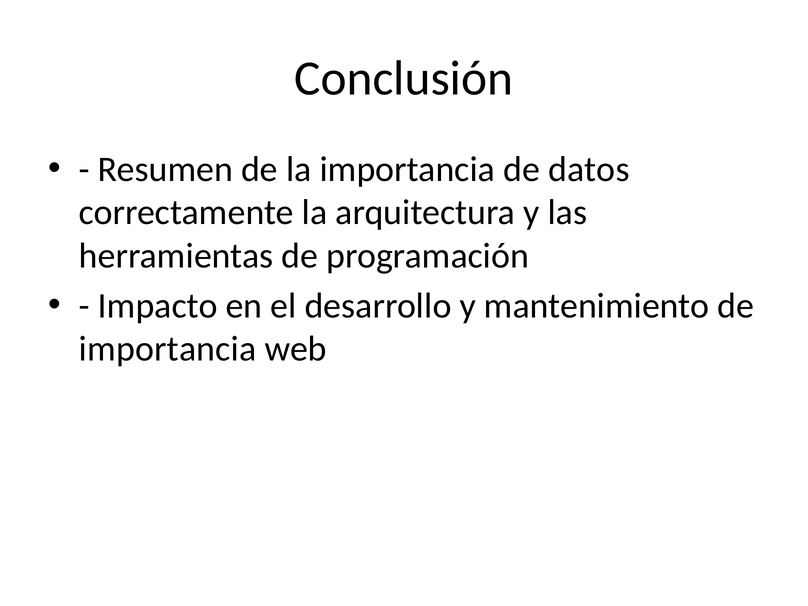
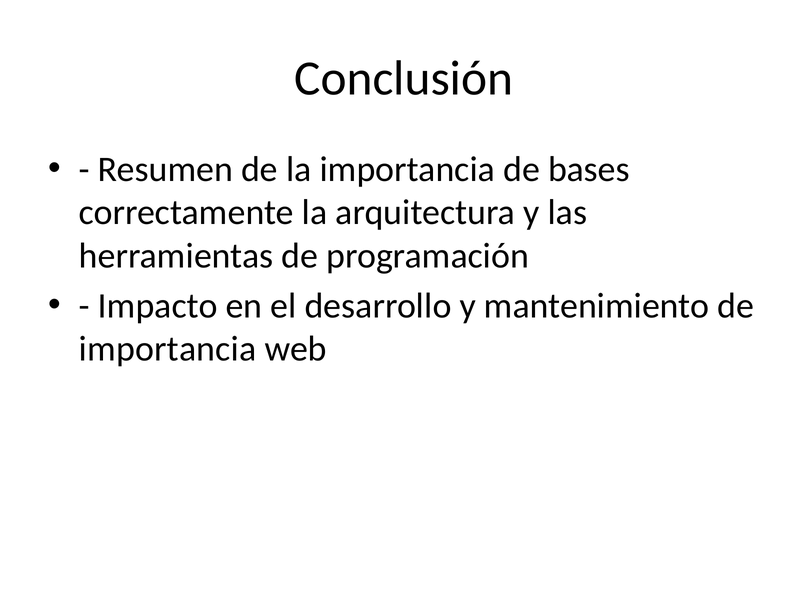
datos: datos -> bases (589, 170)
